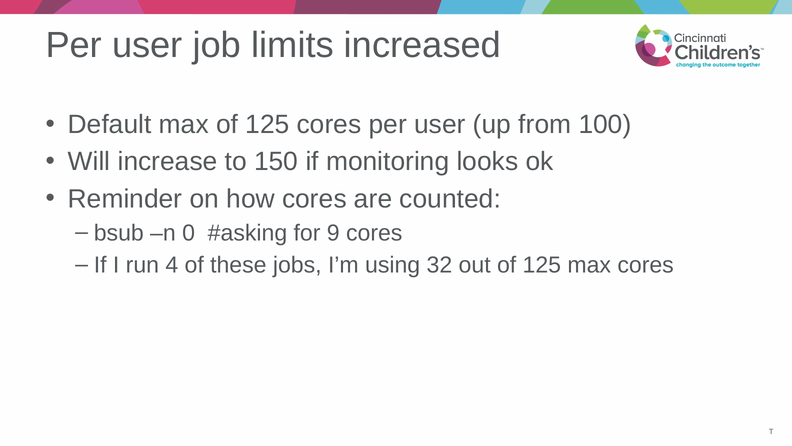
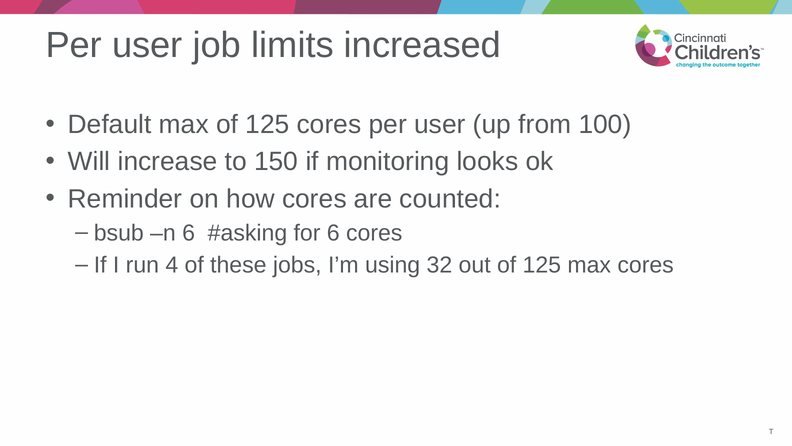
n 0: 0 -> 6 (189, 233)
for 9: 9 -> 6 (333, 233)
